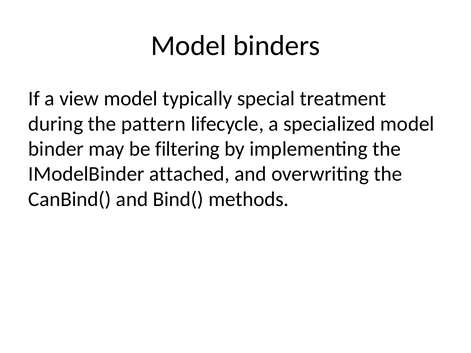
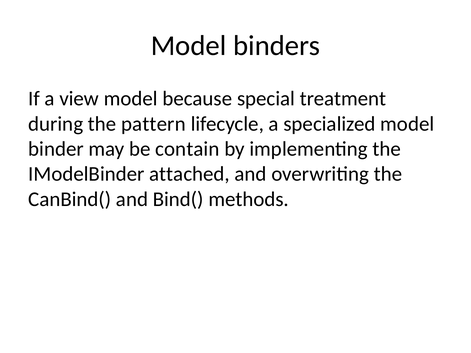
typically: typically -> because (197, 99)
filtering: filtering -> contain (187, 149)
